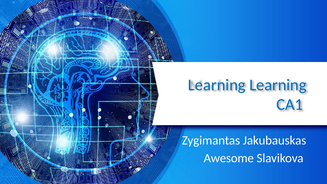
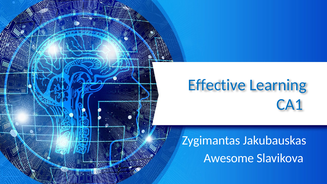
Learning: Learning -> Effective (217, 85)
